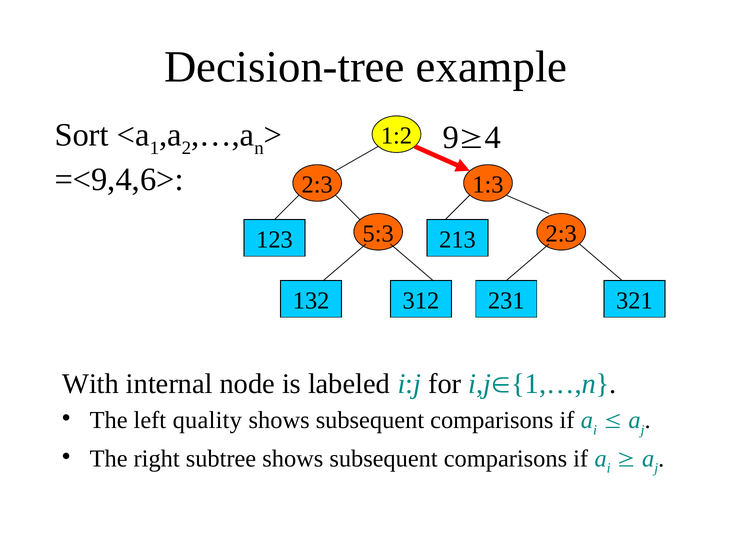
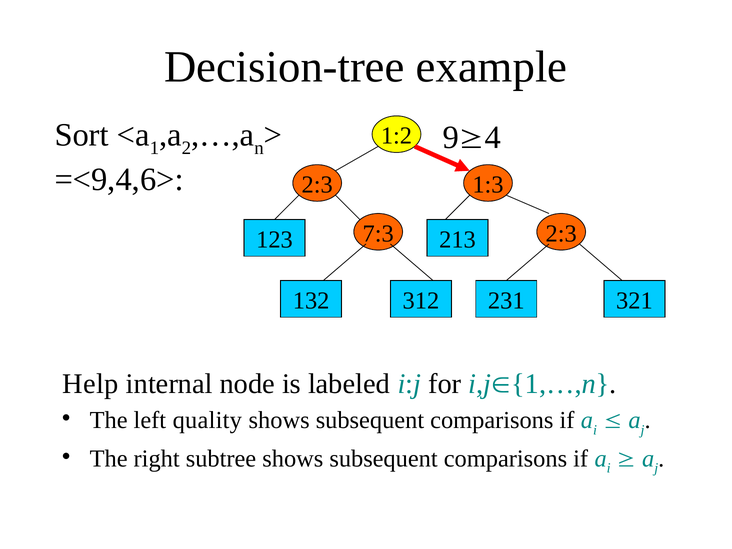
5:3: 5:3 -> 7:3 (378, 233)
With: With -> Help (90, 384)
